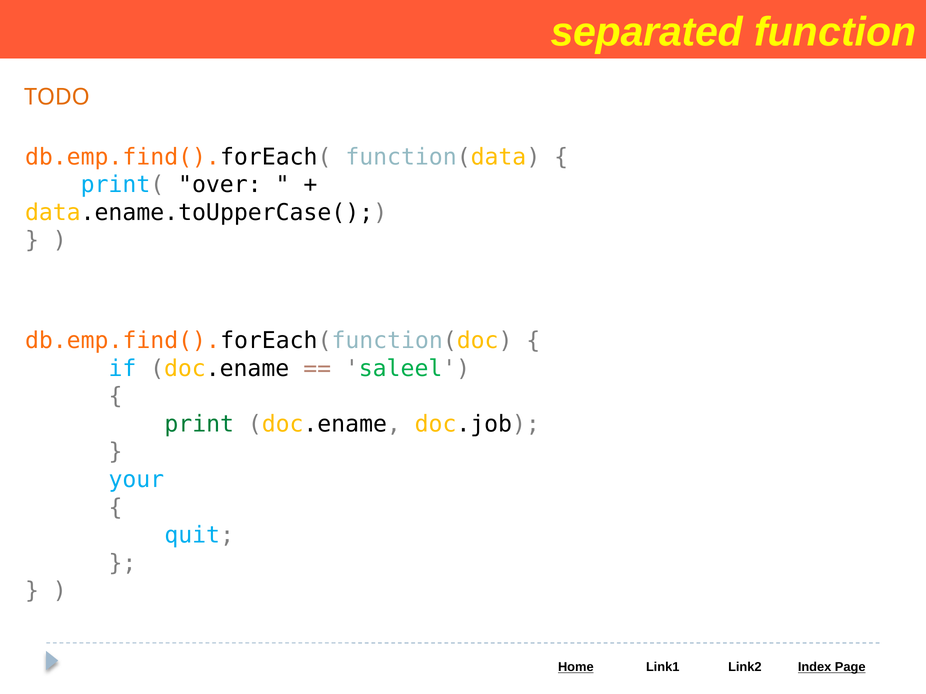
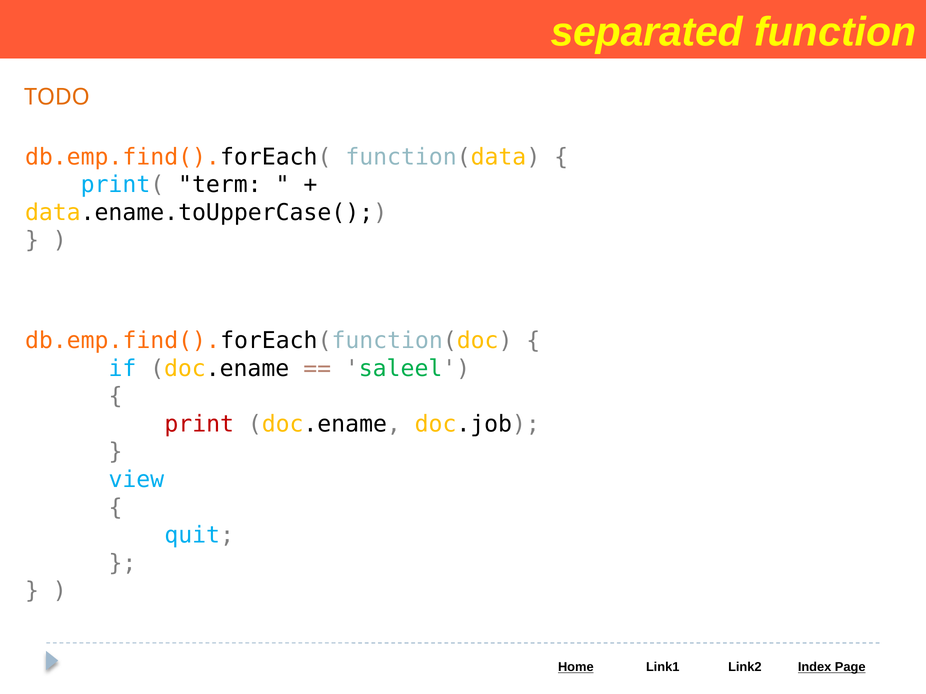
over: over -> term (220, 185)
print colour: green -> red (199, 424)
your: your -> view (136, 480)
